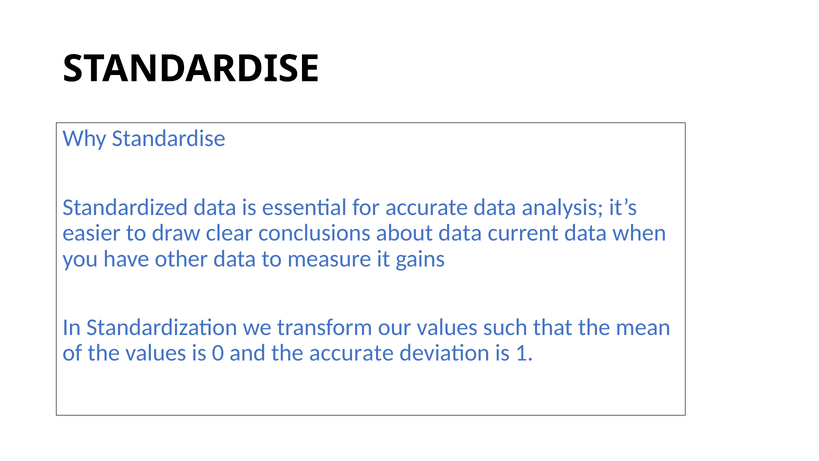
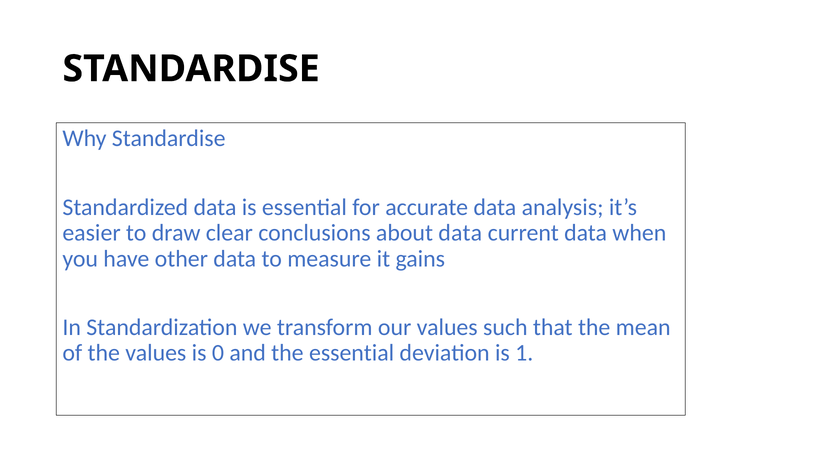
the accurate: accurate -> essential (352, 353)
